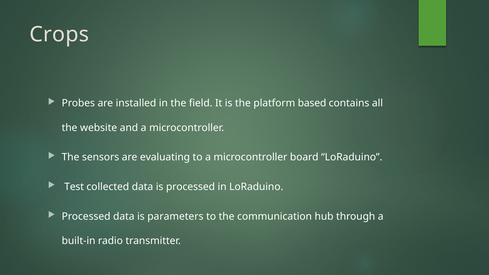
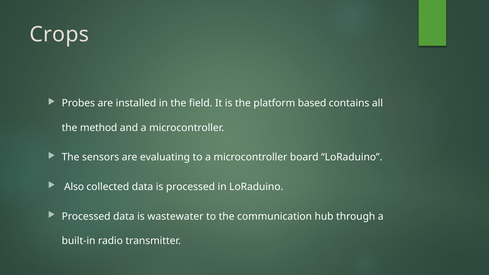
website: website -> method (99, 128)
Test: Test -> Also (74, 187)
parameters: parameters -> wastewater (175, 216)
